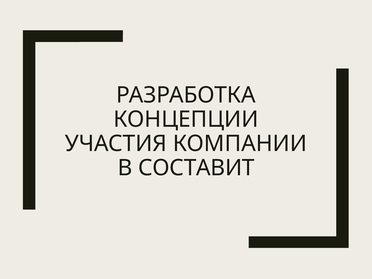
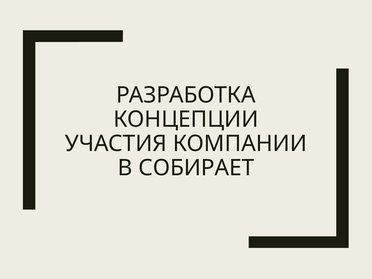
СОСТАВИТ: СОСТАВИТ -> СОБИРАЕТ (196, 168)
